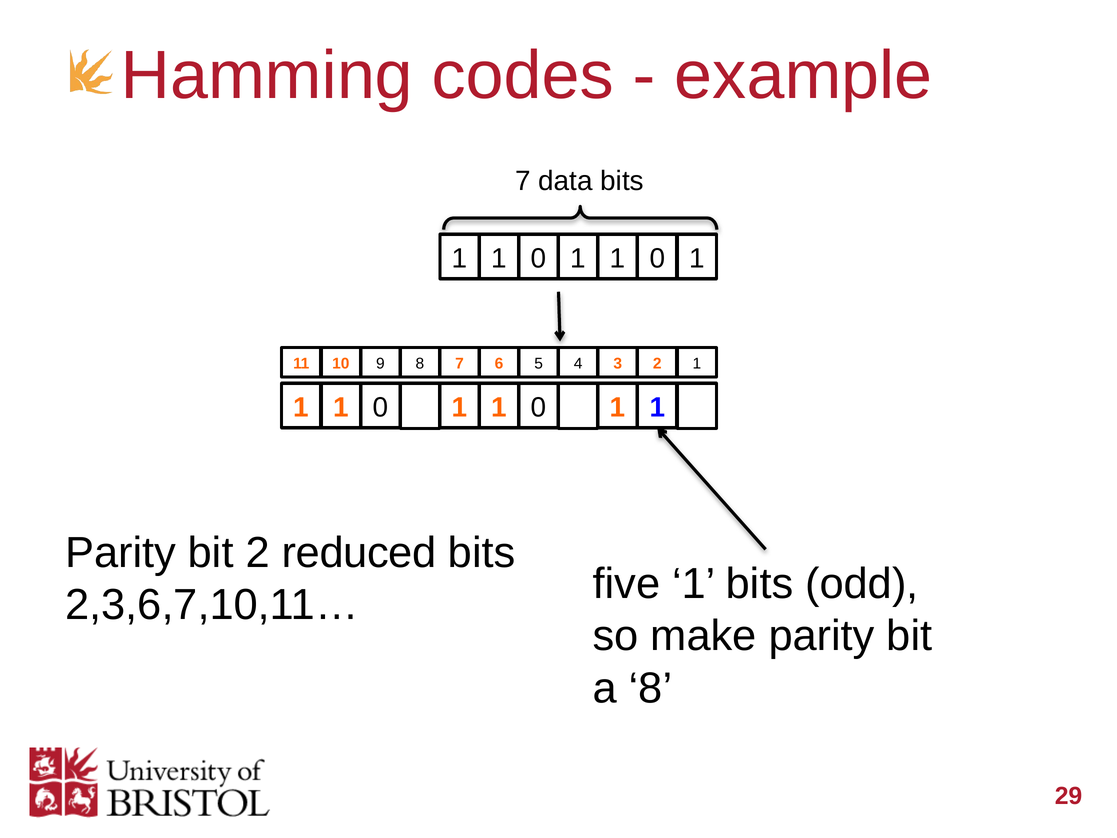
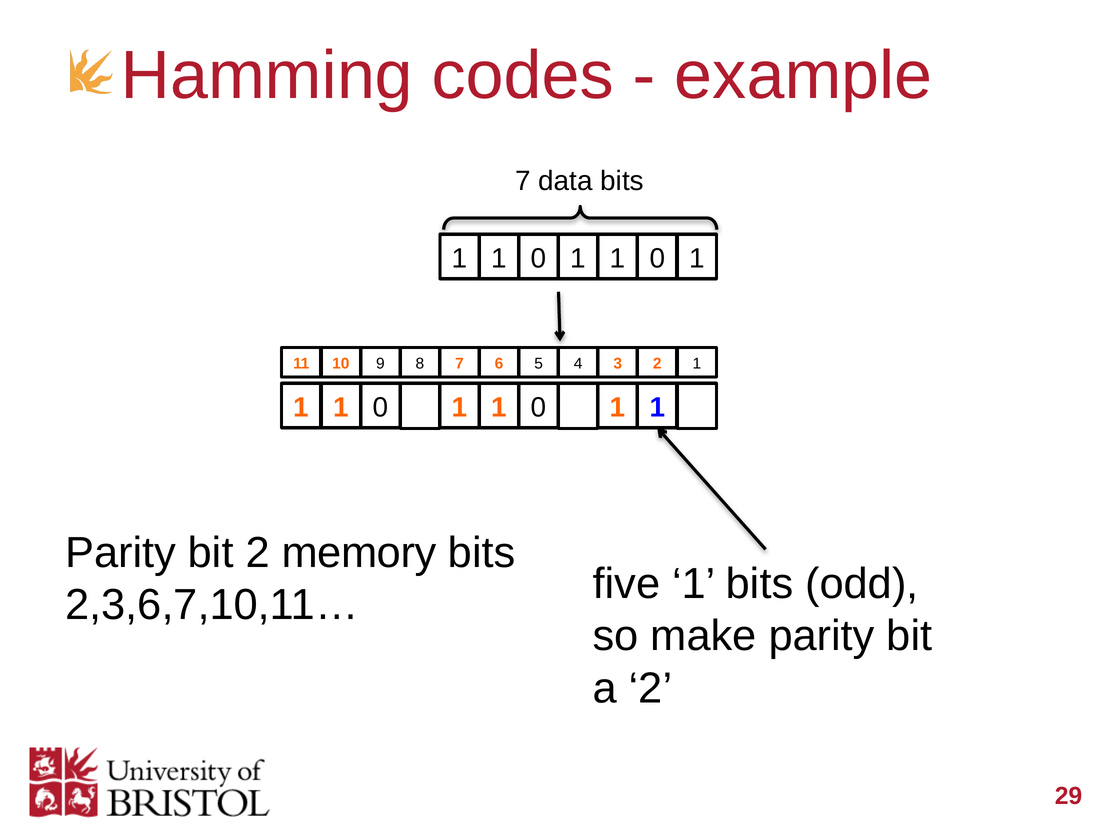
reduced: reduced -> memory (359, 553)
a 8: 8 -> 2 (651, 688)
